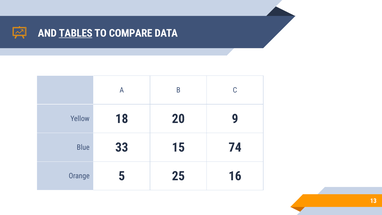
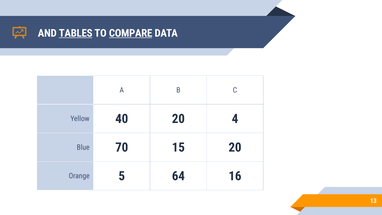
COMPARE underline: none -> present (131, 33)
18: 18 -> 40 (122, 119)
9: 9 -> 4 (235, 119)
33: 33 -> 70 (122, 147)
15 74: 74 -> 20 (235, 147)
25: 25 -> 64 (178, 176)
